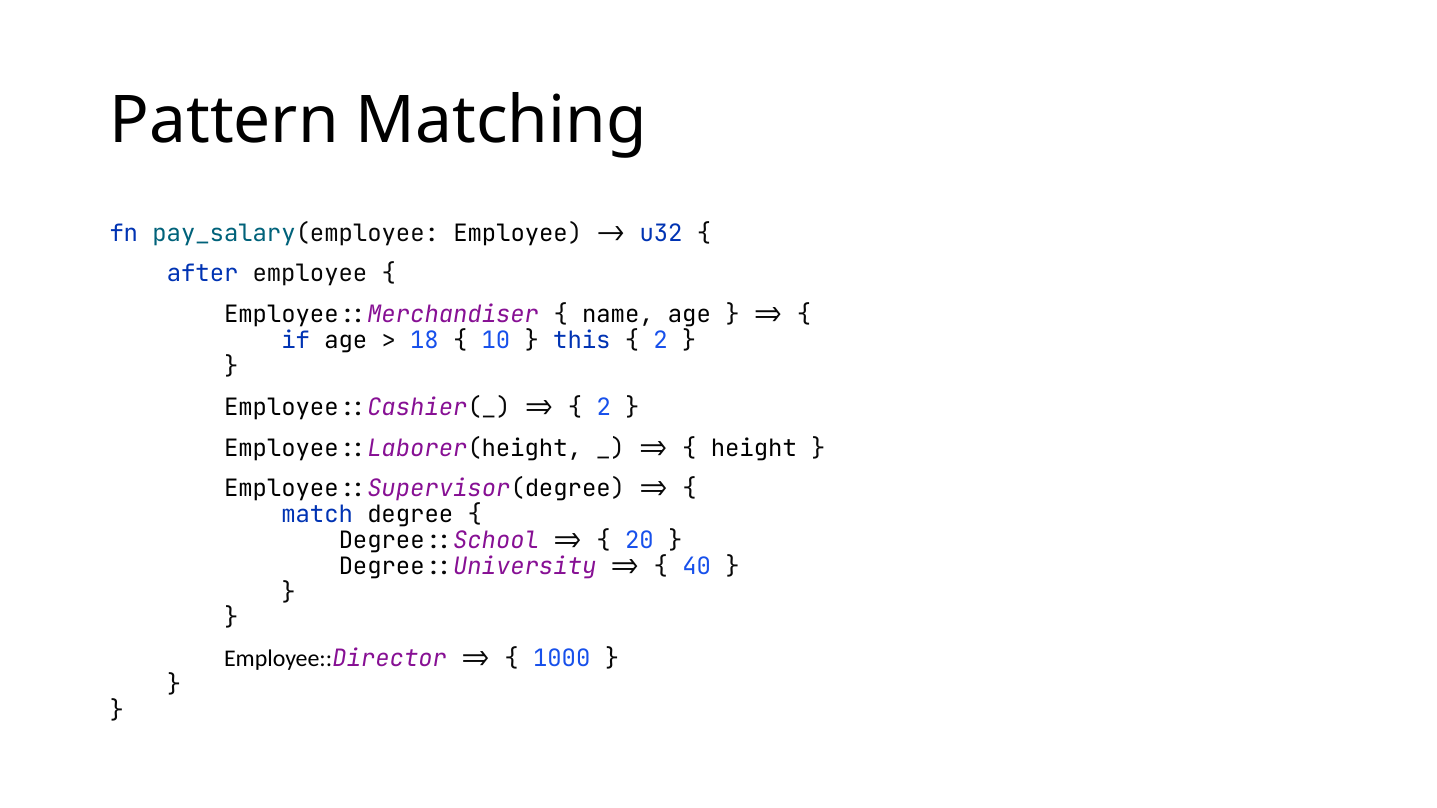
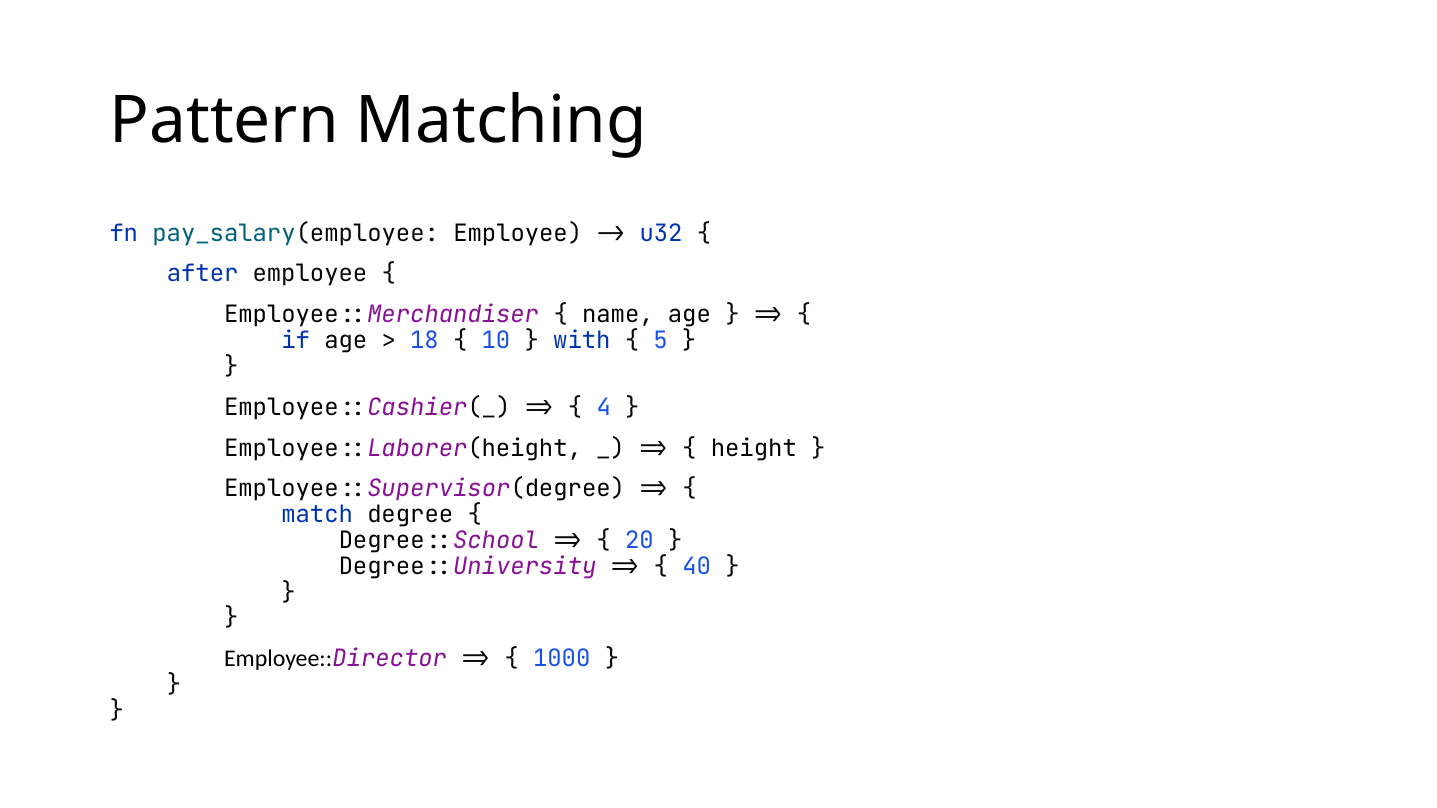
this: this -> with (582, 341)
2: 2 -> 5 (661, 341)
2: 2 -> 4 (604, 407)
